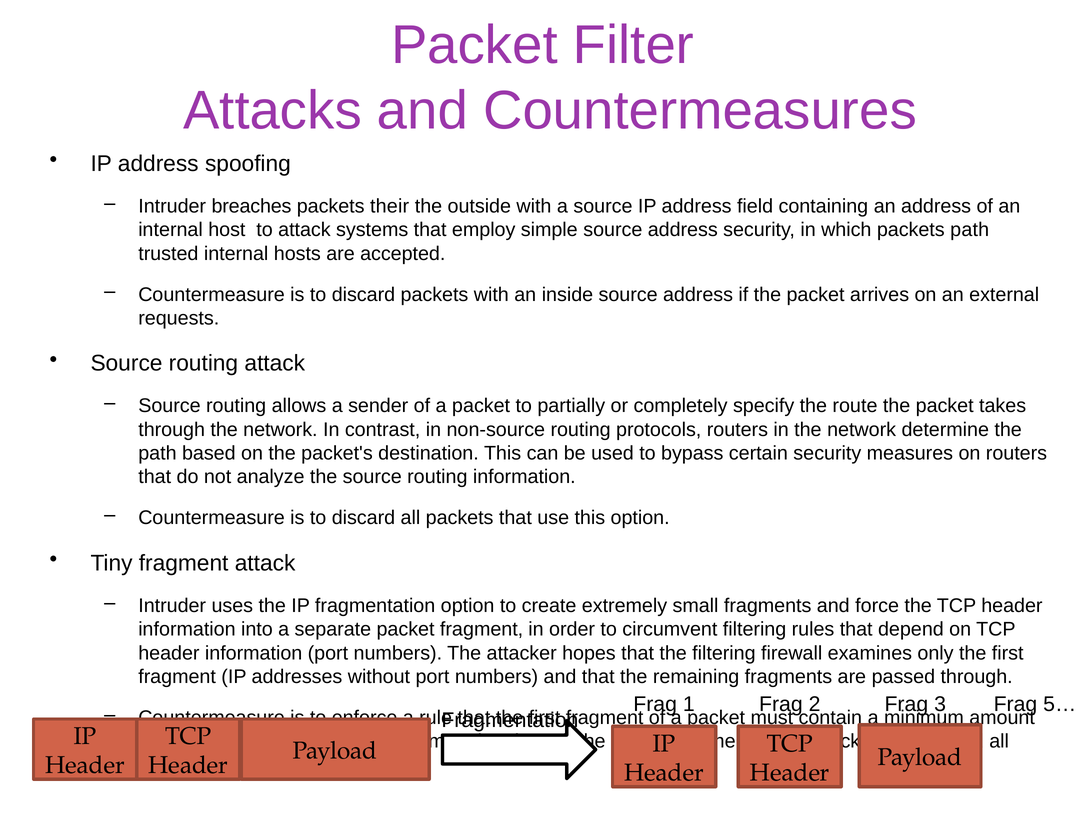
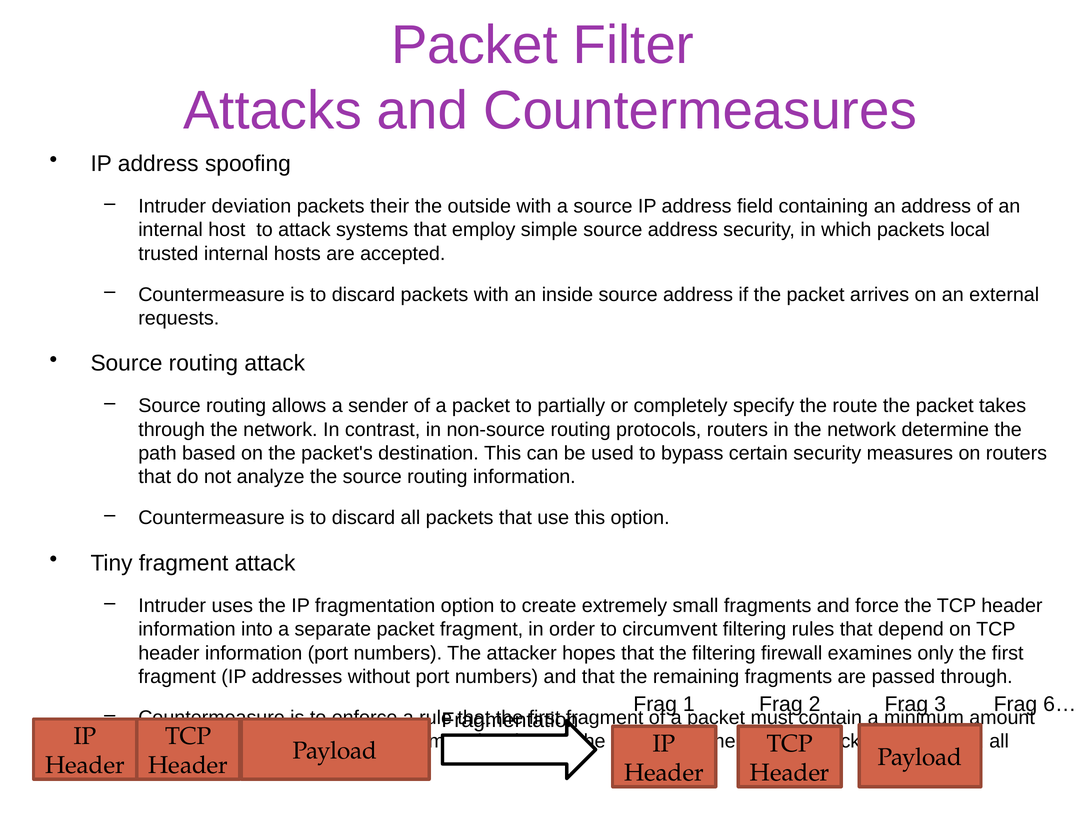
breaches: breaches -> deviation (251, 206)
packets path: path -> local (970, 230)
5…: 5… -> 6… (1060, 704)
